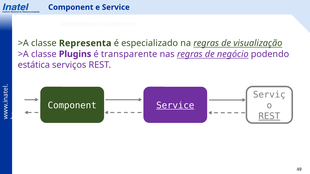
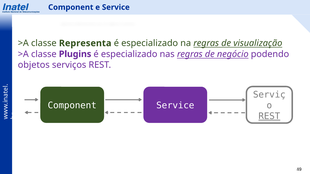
transparente: transparente -> especializado (129, 54)
estática: estática -> objetos (34, 65)
Service underline: present -> none (175, 106)
